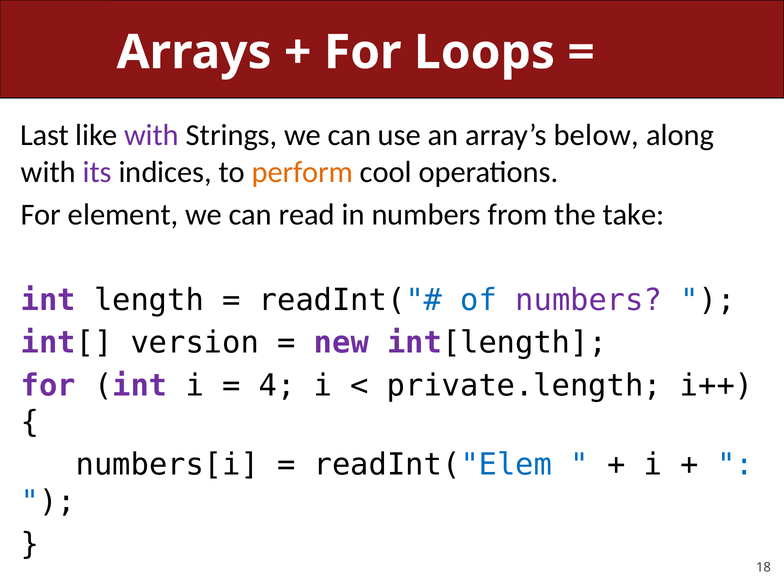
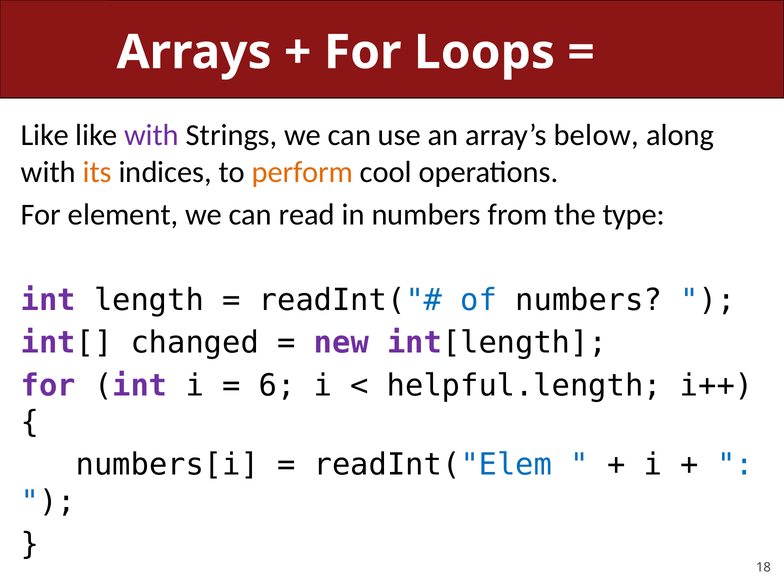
Last: Last -> Like (45, 135)
its colour: purple -> orange (97, 172)
take: take -> type (634, 215)
numbers colour: purple -> black (589, 300)
version: version -> changed (195, 343)
4: 4 -> 6 (277, 386)
private.length: private.length -> helpful.length (524, 386)
